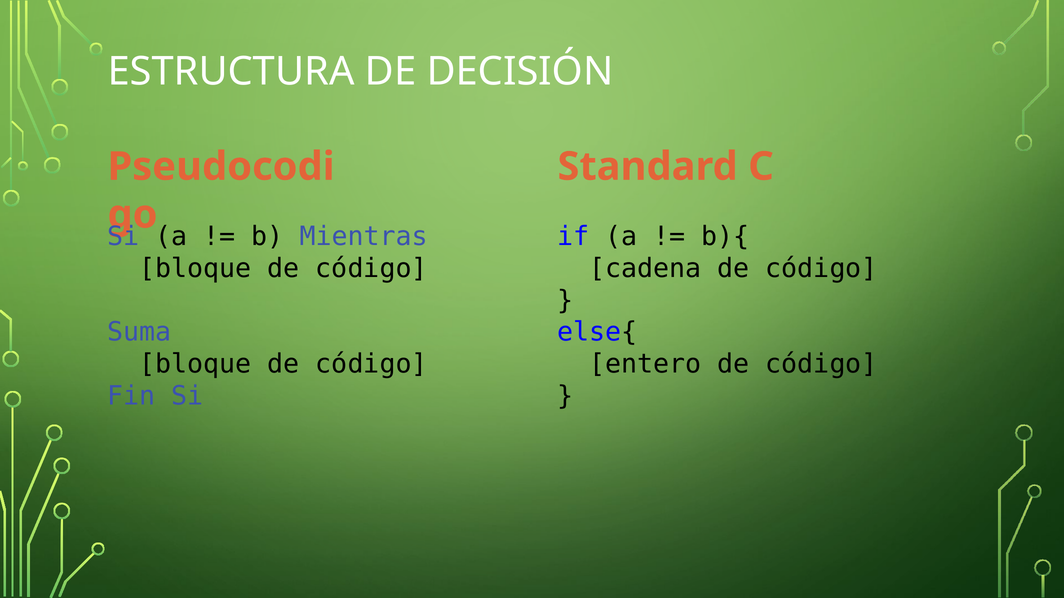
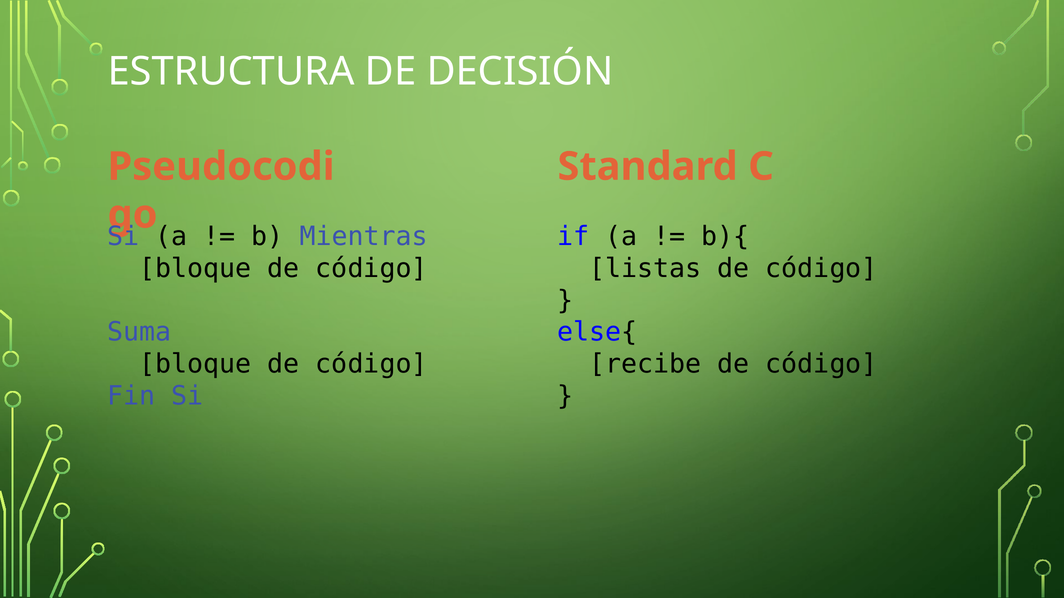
cadena: cadena -> listas (645, 269)
entero: entero -> recibe (645, 364)
